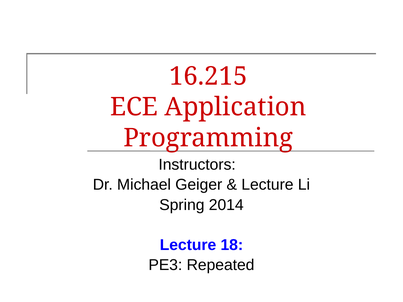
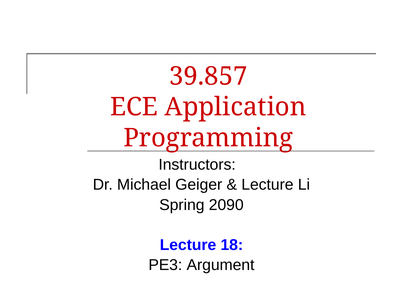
16.215: 16.215 -> 39.857 (208, 76)
2014: 2014 -> 2090 (226, 205)
Repeated: Repeated -> Argument (221, 265)
